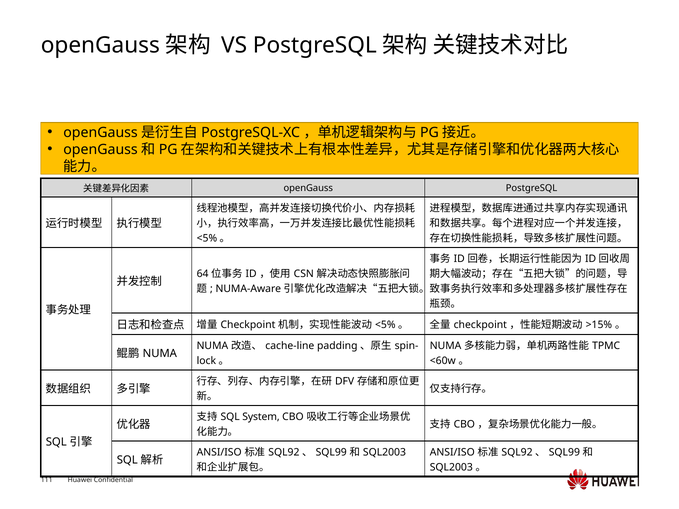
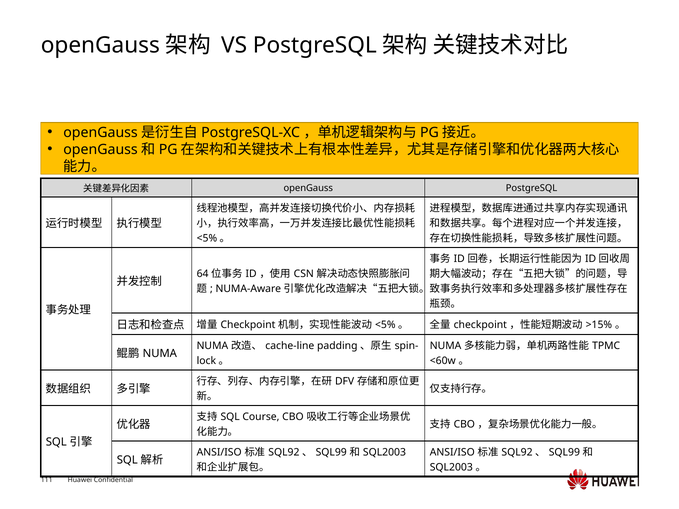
System: System -> Course (261, 417)
